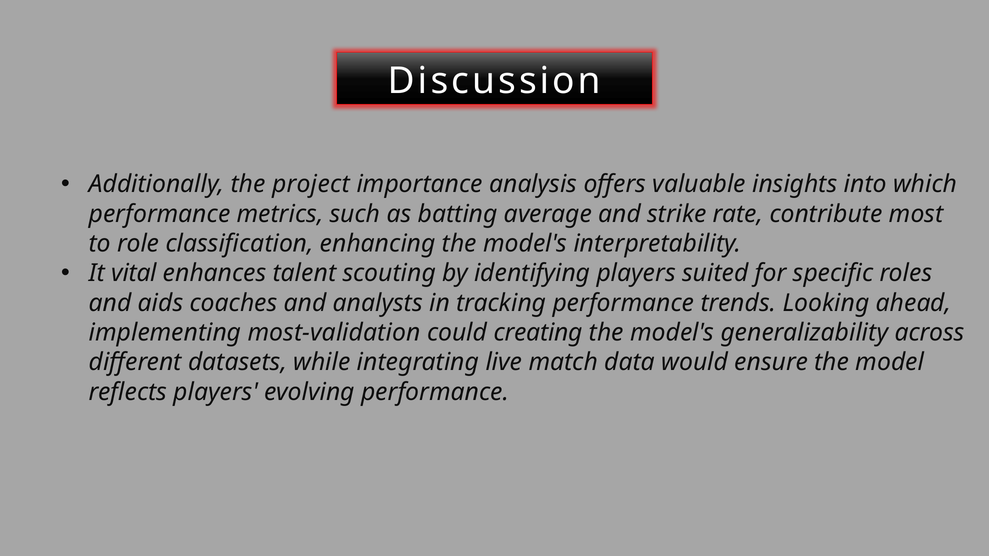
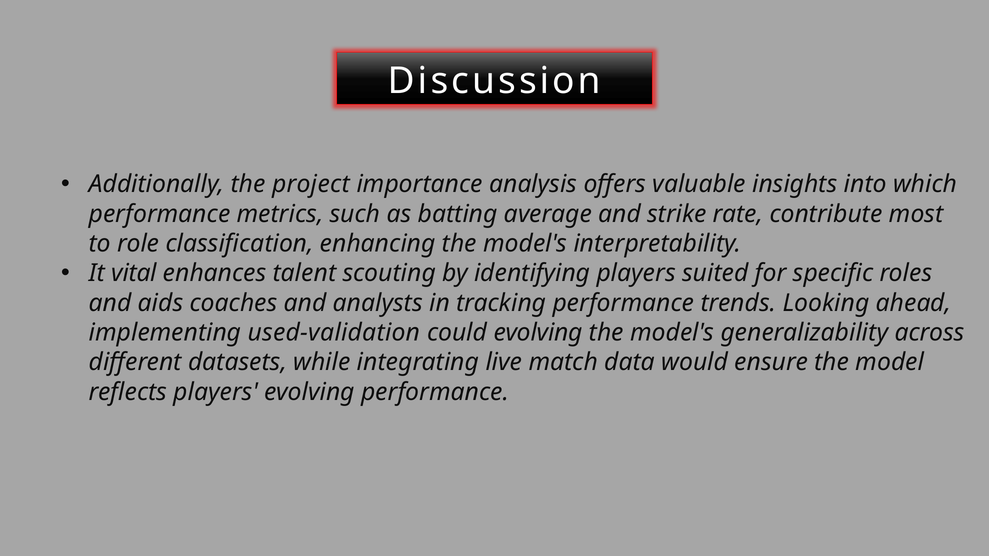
most-validation: most-validation -> used-validation (334, 333)
could creating: creating -> evolving (538, 333)
